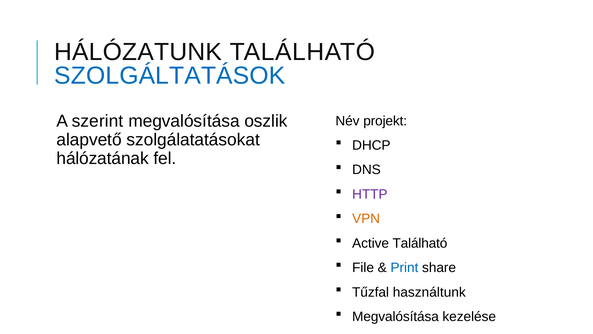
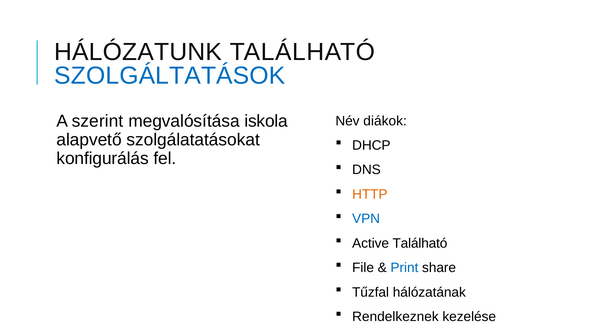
oszlik: oszlik -> iskola (266, 121)
projekt: projekt -> diákok (385, 121)
hálózatának: hálózatának -> konfigurálás (103, 158)
HTTP colour: purple -> orange (370, 194)
VPN colour: orange -> blue (366, 218)
használtunk: használtunk -> hálózatának (429, 292)
Megvalósítása: Megvalósítása -> Rendelkeznek (395, 316)
